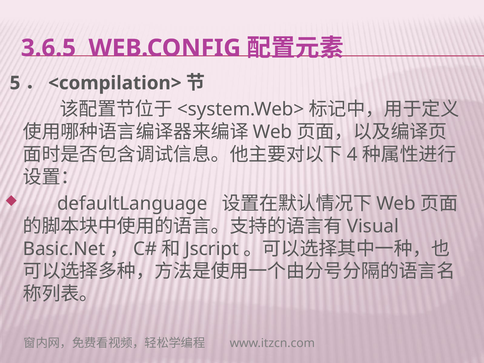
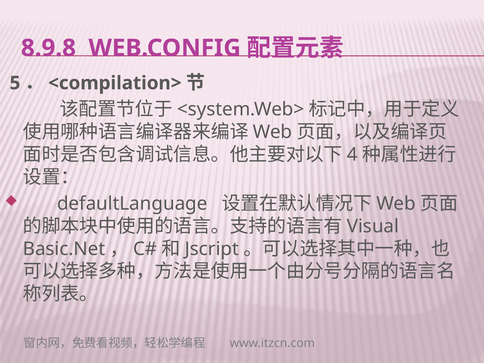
3.6.5: 3.6.5 -> 8.9.8 (48, 48)
